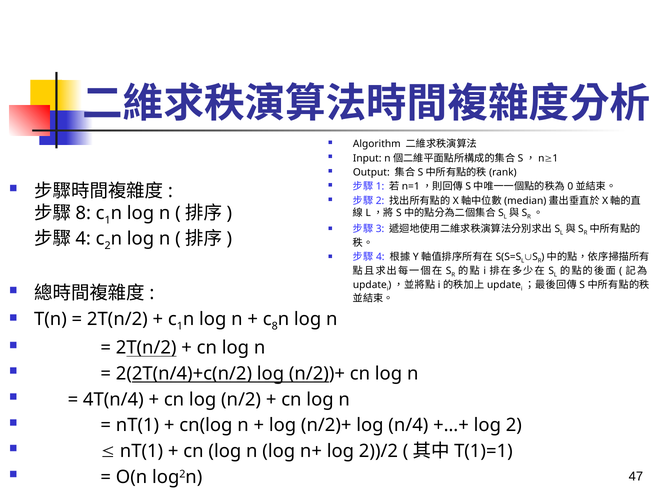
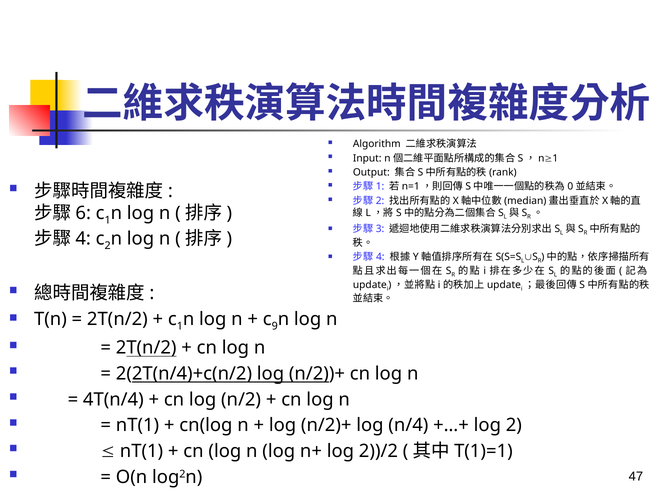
8: 8 -> 6 (83, 213)
8: 8 -> 9 (275, 326)
